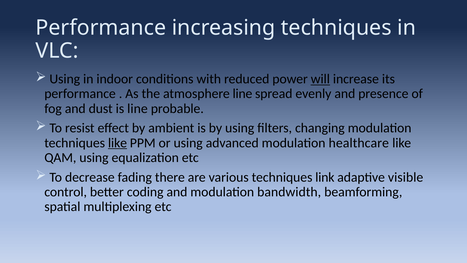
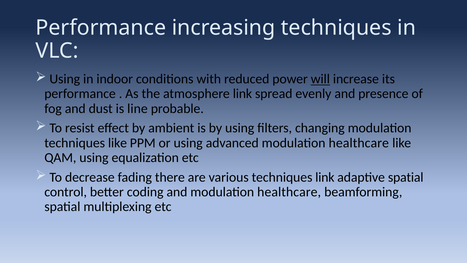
atmosphere line: line -> link (242, 94)
like underline: present -> none (118, 143)
adaptive visible: visible -> spatial (406, 177)
and modulation bandwidth: bandwidth -> healthcare (289, 192)
